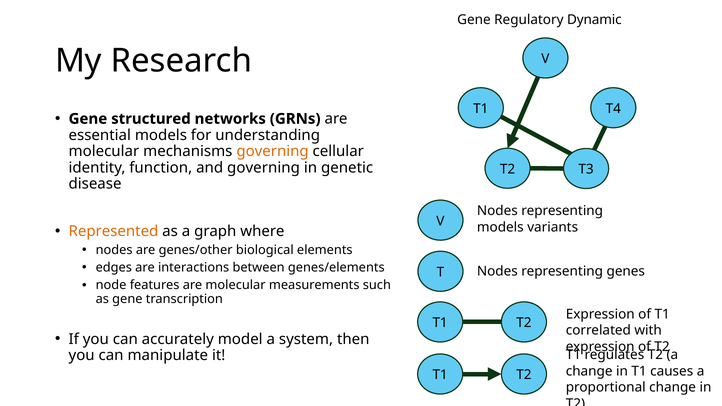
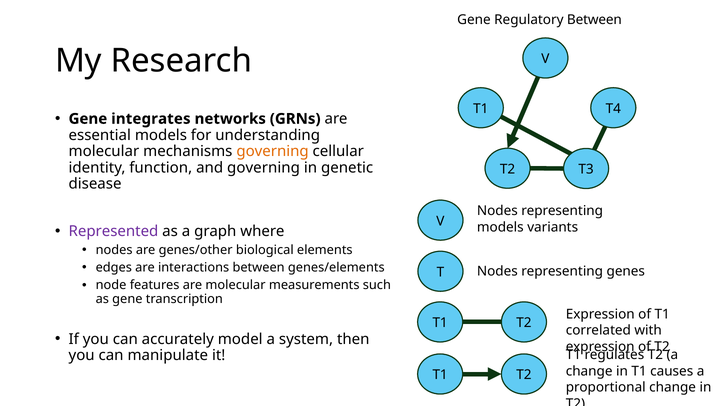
Regulatory Dynamic: Dynamic -> Between (594, 20)
structured: structured -> integrates (151, 119)
Represented colour: orange -> purple (113, 231)
